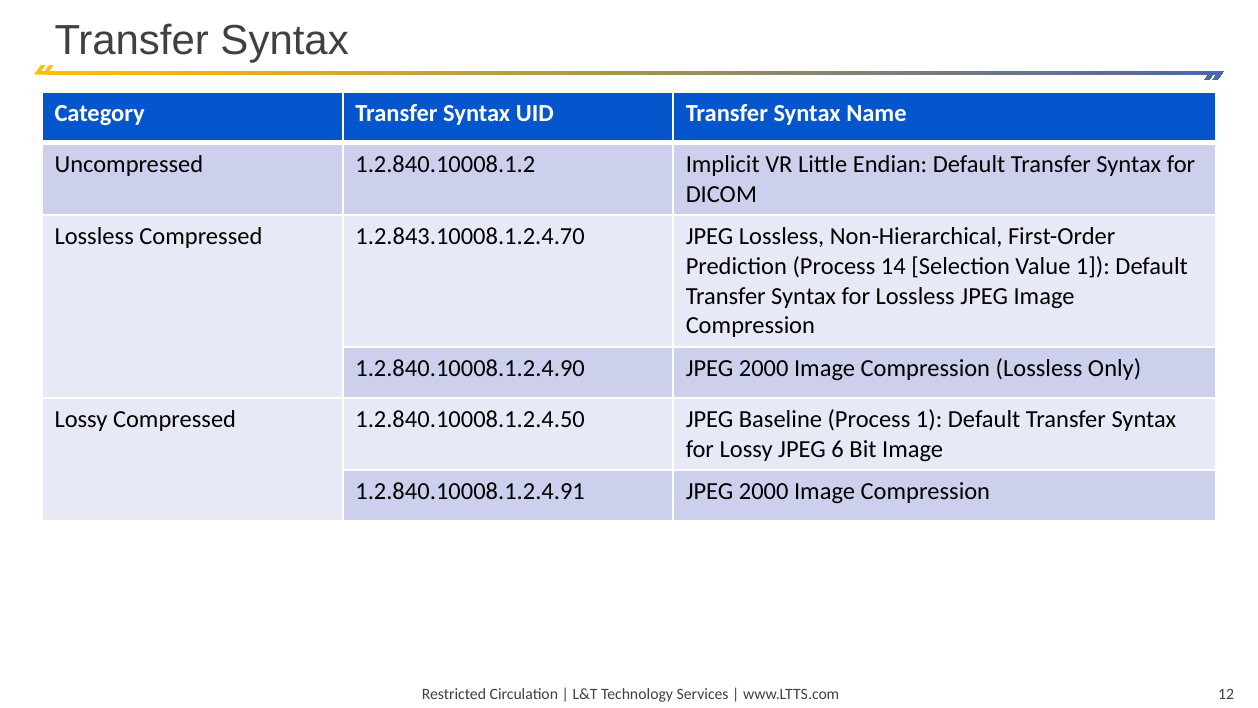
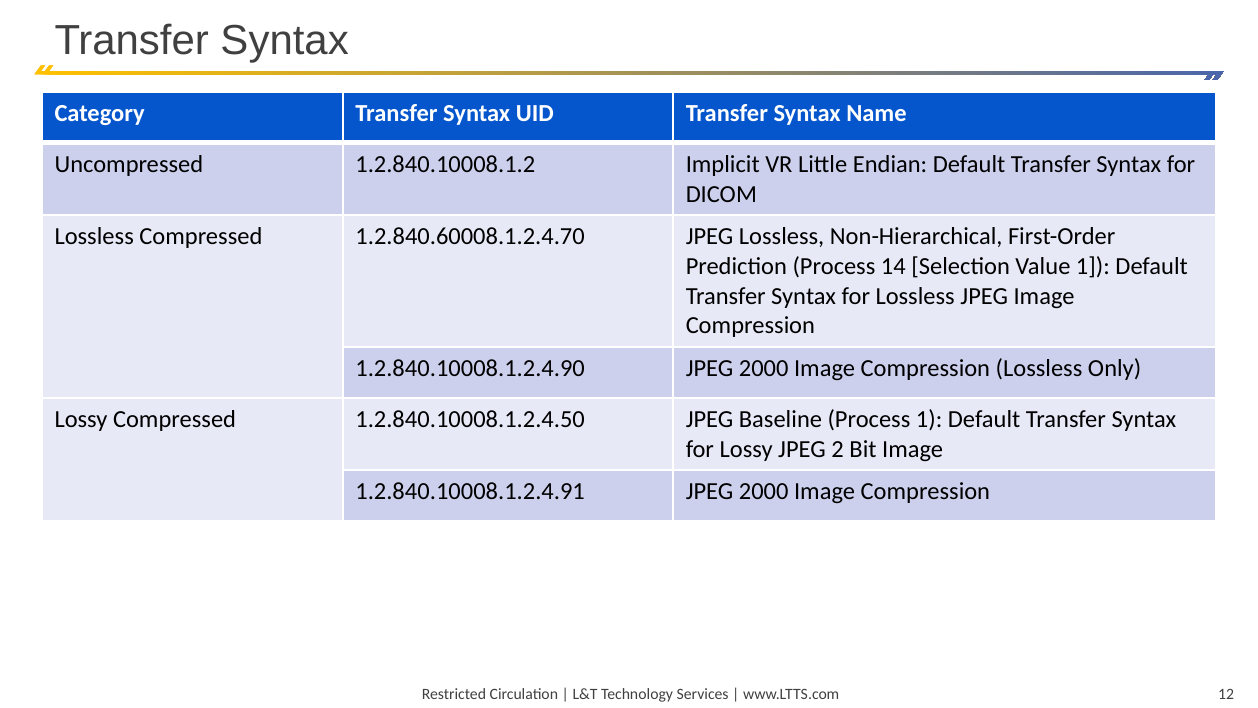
1.2.843.10008.1.2.4.70: 1.2.843.10008.1.2.4.70 -> 1.2.840.60008.1.2.4.70 (470, 236)
6: 6 -> 2 (838, 449)
